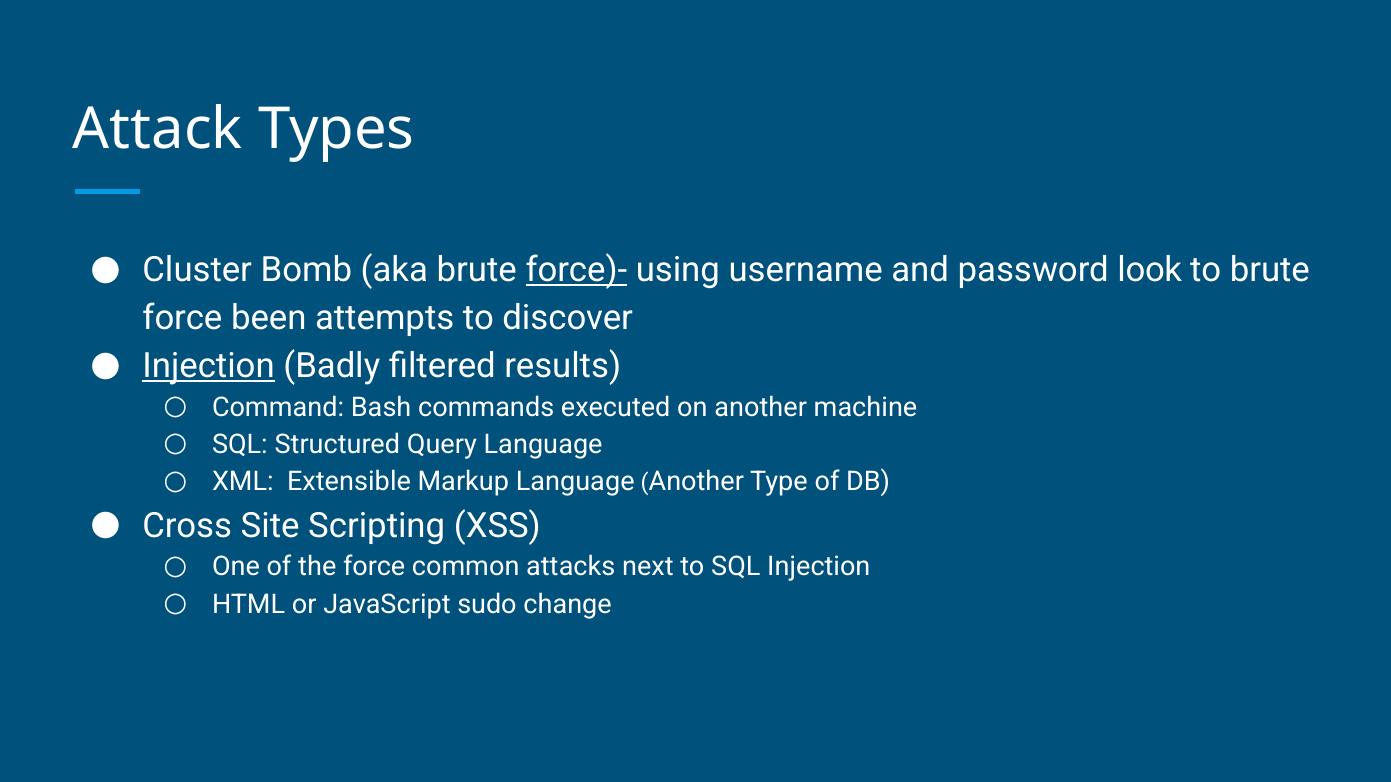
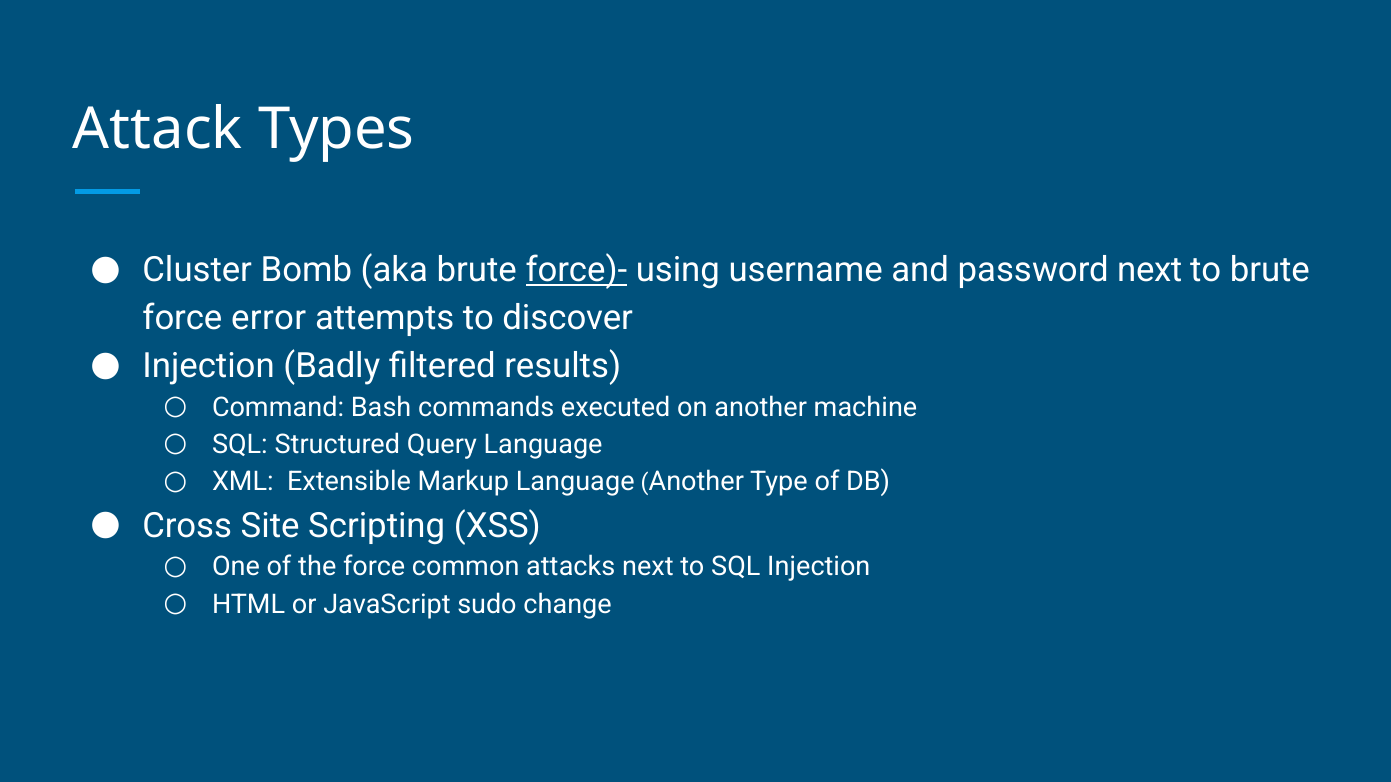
password look: look -> next (1150, 270)
been: been -> error (269, 318)
Injection underline: present -> none (209, 366)
